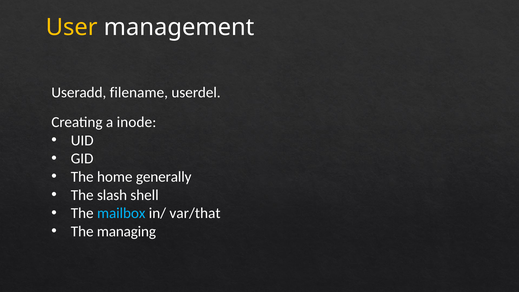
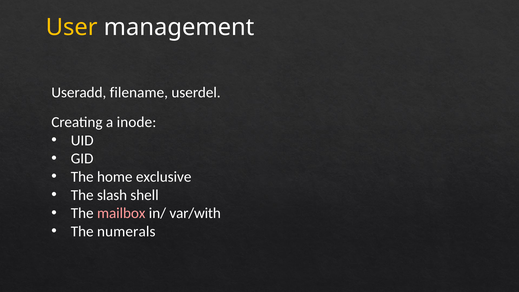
generally: generally -> exclusive (164, 177)
mailbox colour: light blue -> pink (121, 213)
var/that: var/that -> var/with (195, 213)
managing: managing -> numerals (126, 231)
